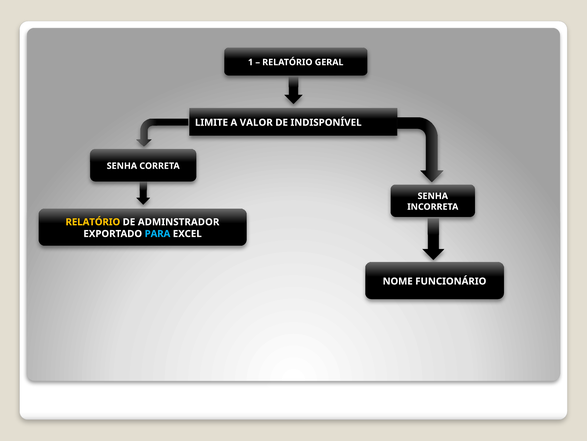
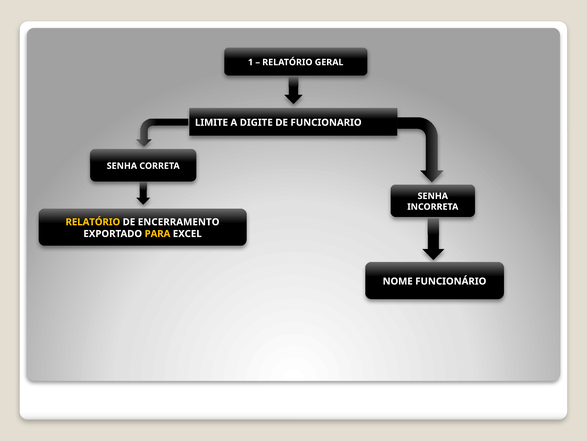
VALOR: VALOR -> DIGITE (256, 122)
INDISPONÍVEL: INDISPONÍVEL -> FUNCIONARIO (326, 122)
ADMINSTRADOR: ADMINSTRADOR -> ENCERRAMENTO (179, 222)
PARA colour: light blue -> yellow (157, 233)
